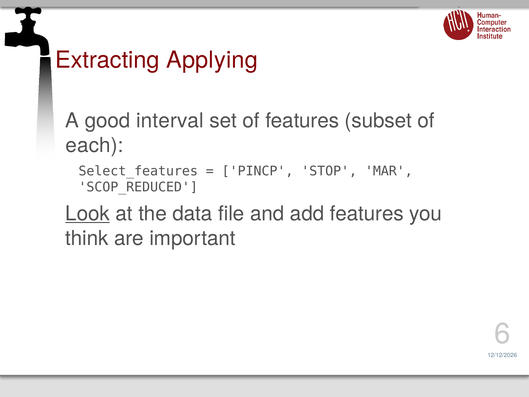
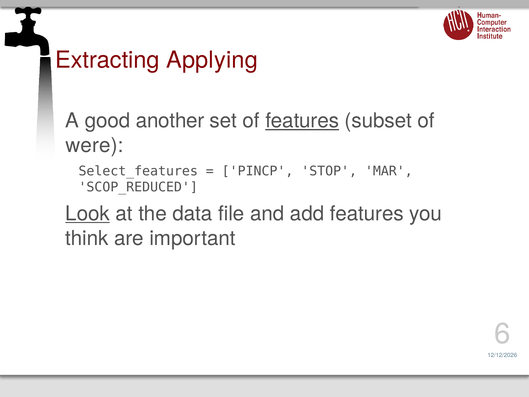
interval: interval -> another (170, 121)
features underline: none -> present (302, 121)
each: each -> were (95, 145)
